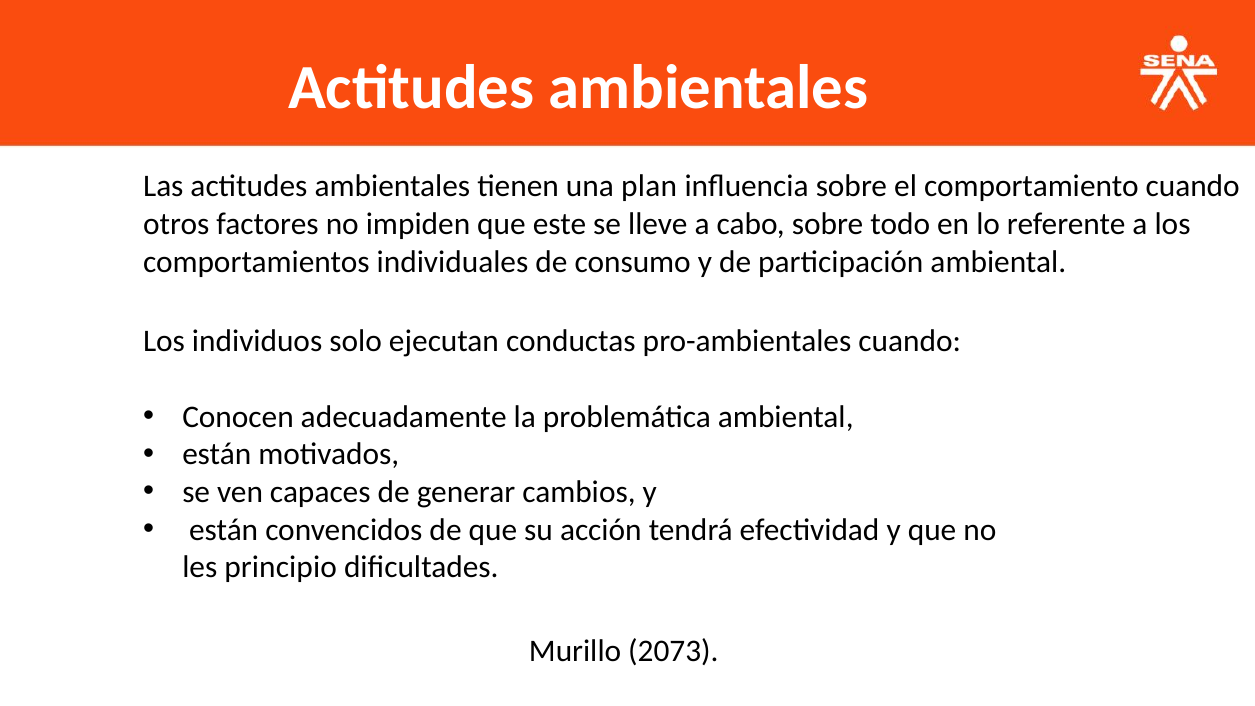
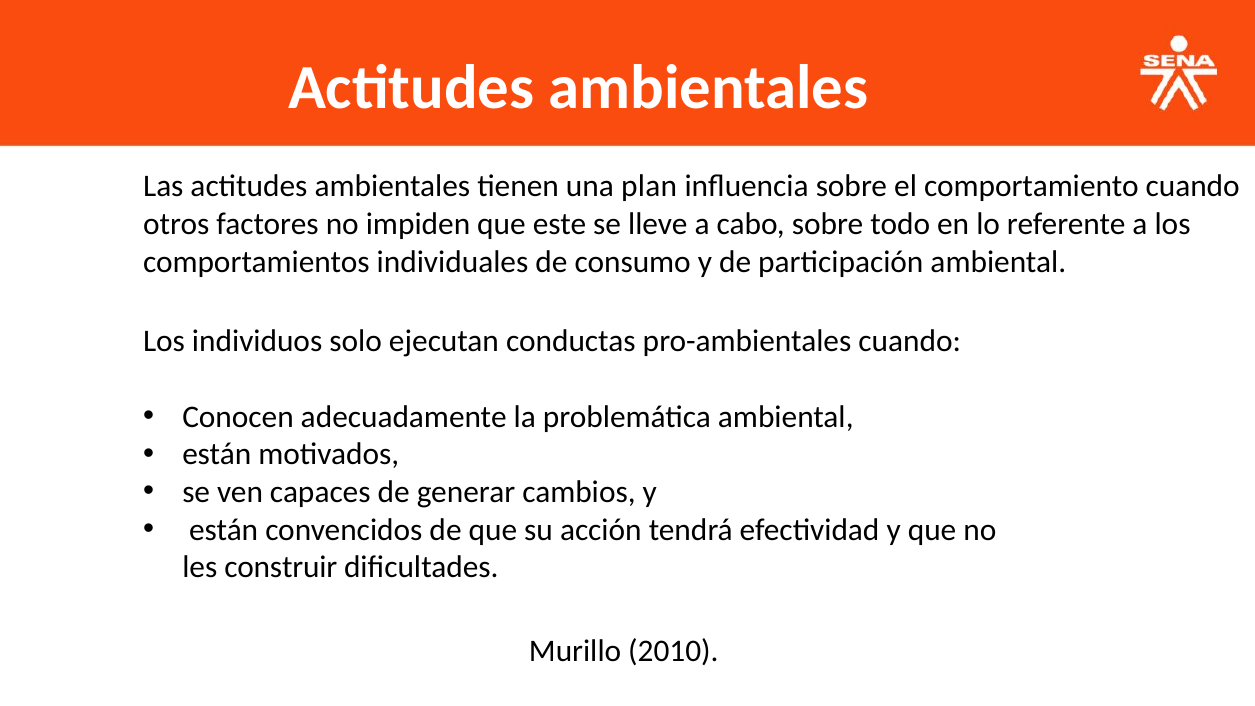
principio: principio -> construir (281, 567)
2073: 2073 -> 2010 (673, 651)
